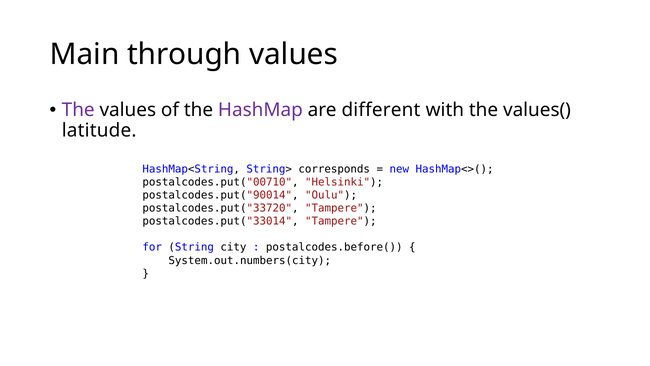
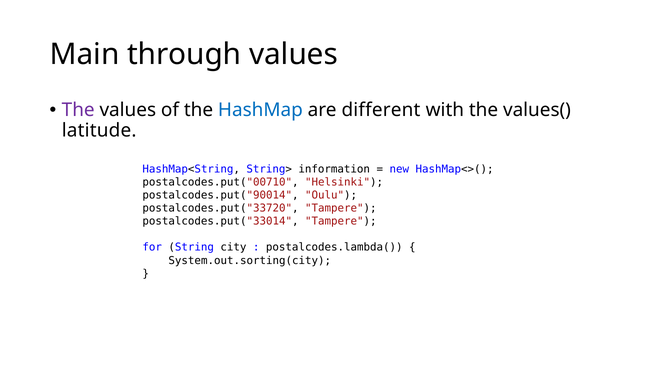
HashMap colour: purple -> blue (260, 110)
corresponds: corresponds -> information (334, 169)
postalcodes.before(: postalcodes.before( -> postalcodes.lambda( (334, 247)
System.out.numbers(city: System.out.numbers(city -> System.out.sorting(city (250, 260)
